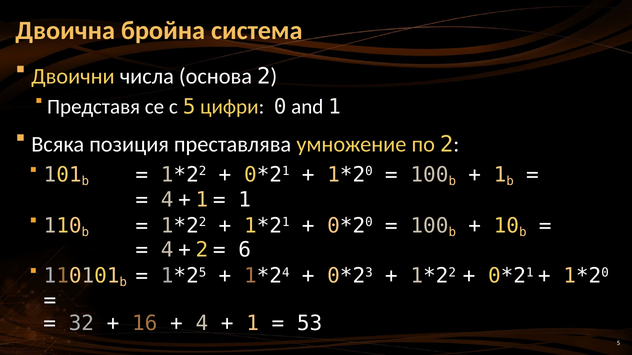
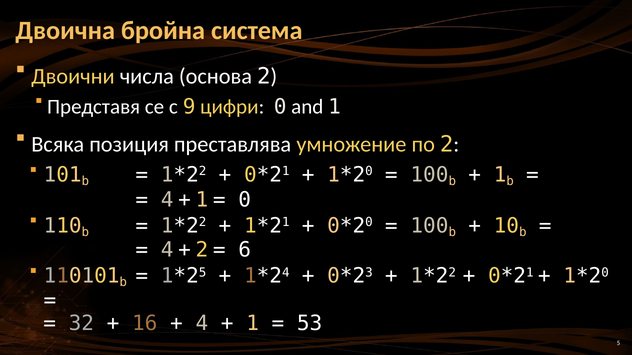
с 5: 5 -> 9 (189, 107)
1: 1 -> 0 (245, 200)
